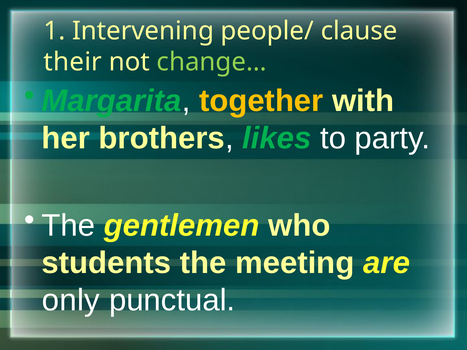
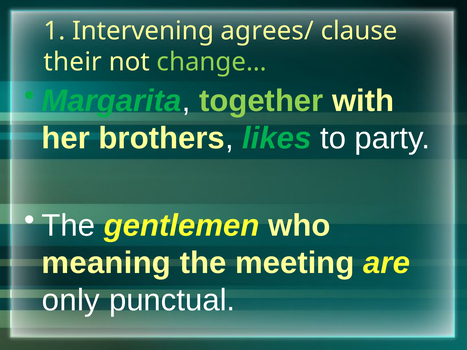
people/: people/ -> agrees/ (267, 31)
together colour: yellow -> light green (261, 101)
students: students -> meaning (106, 263)
